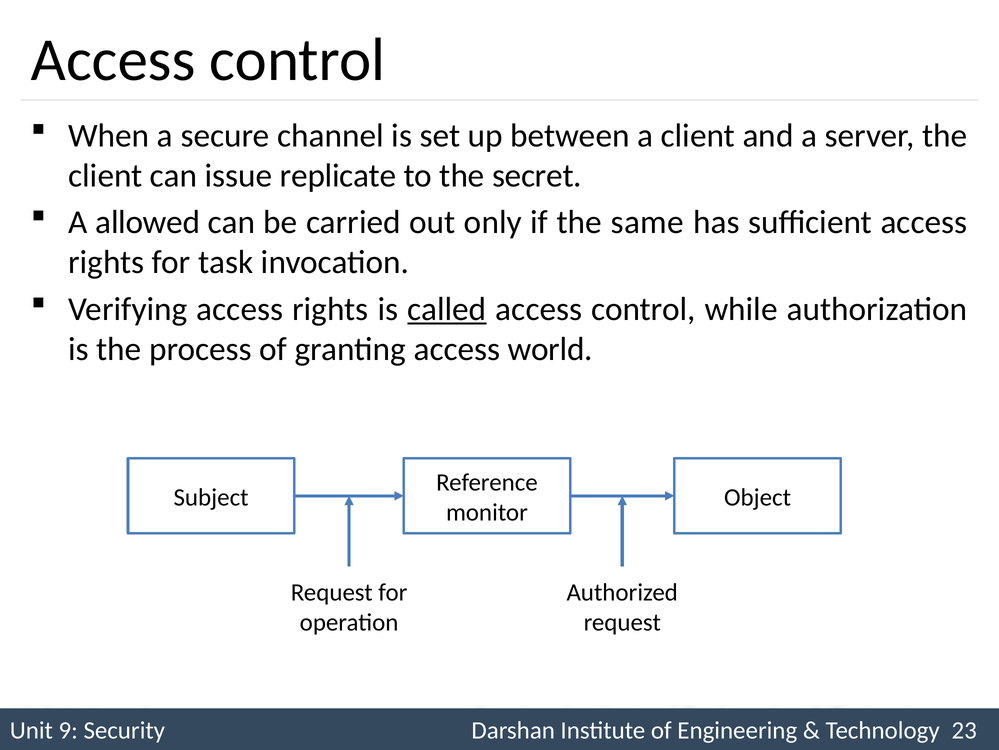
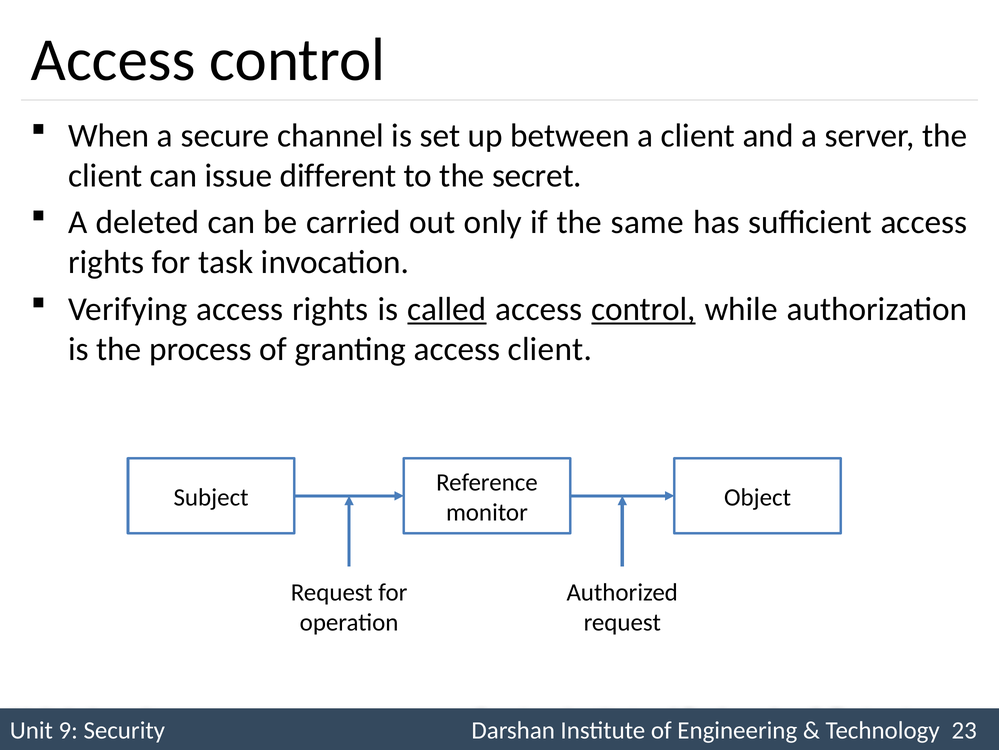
replicate: replicate -> different (338, 176)
allowed: allowed -> deleted (148, 222)
control underline: none -> present (643, 309)
access world: world -> client (550, 349)
